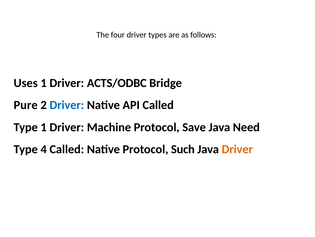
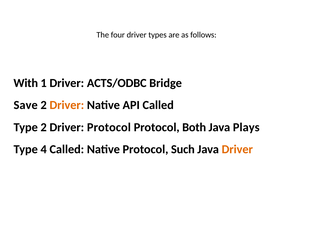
Uses: Uses -> With (26, 83)
Pure: Pure -> Save (26, 105)
Driver colour: blue -> orange (67, 105)
Type 1: 1 -> 2 (44, 127)
Driver Machine: Machine -> Protocol (109, 127)
Save: Save -> Both (194, 127)
Need: Need -> Plays (246, 127)
